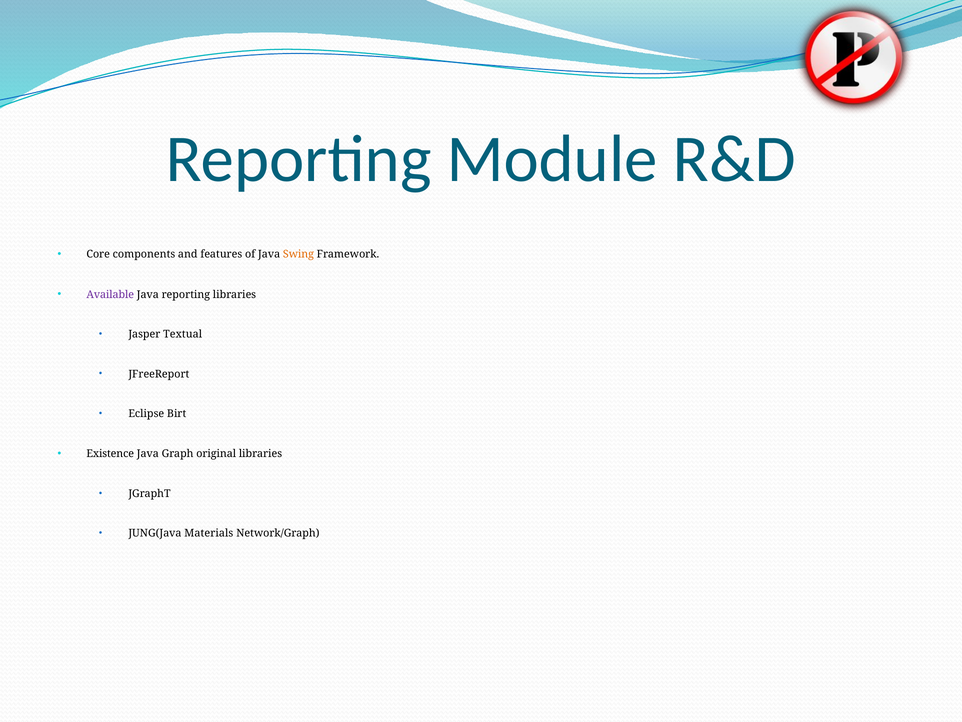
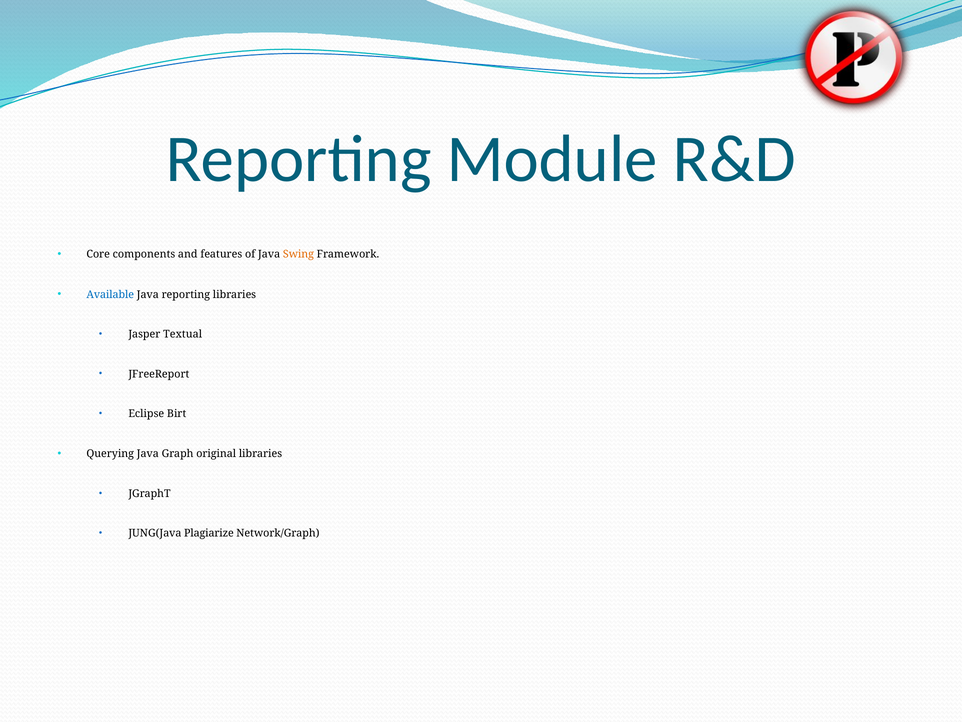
Available colour: purple -> blue (110, 294)
Existence: Existence -> Querying (110, 454)
Materials: Materials -> Plagiarize (209, 533)
